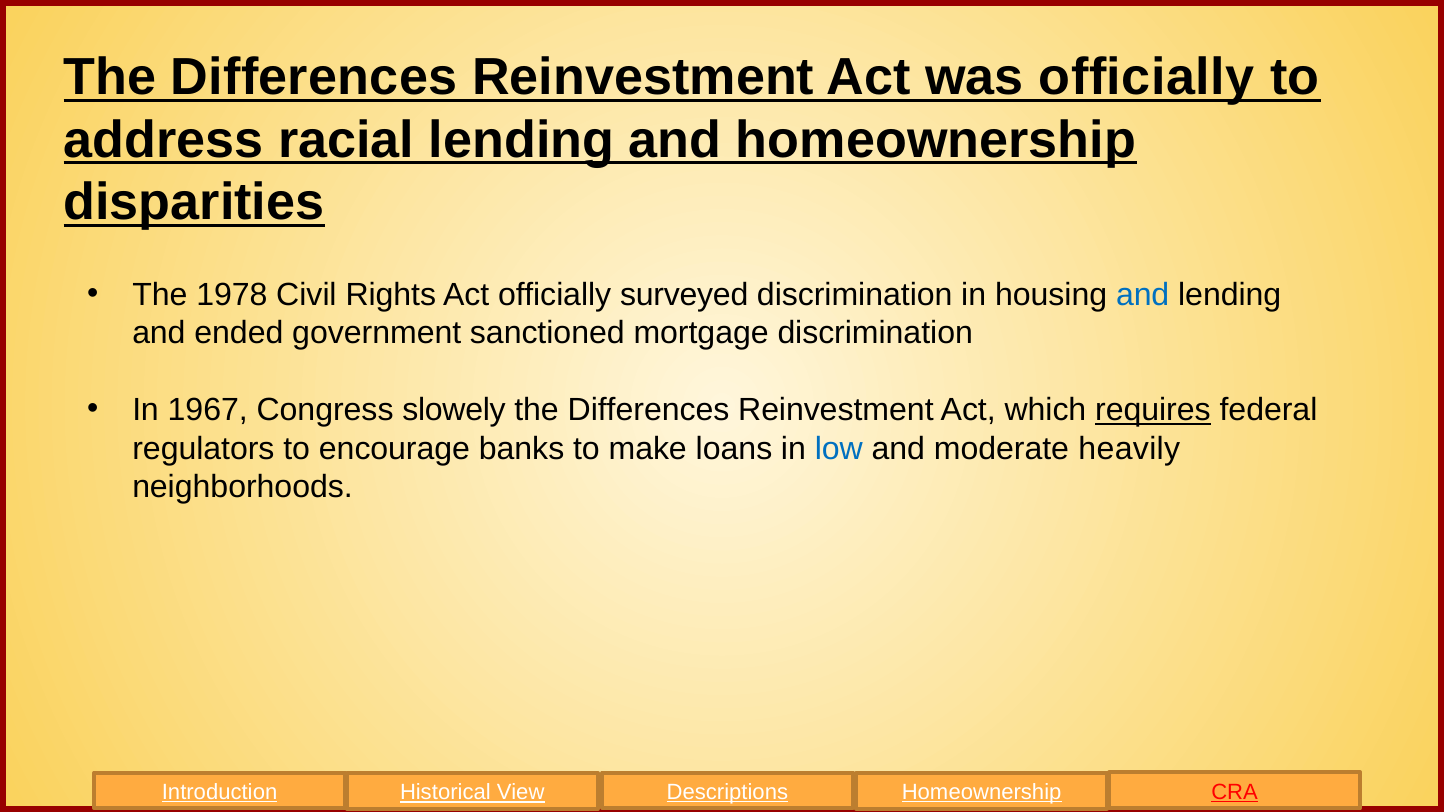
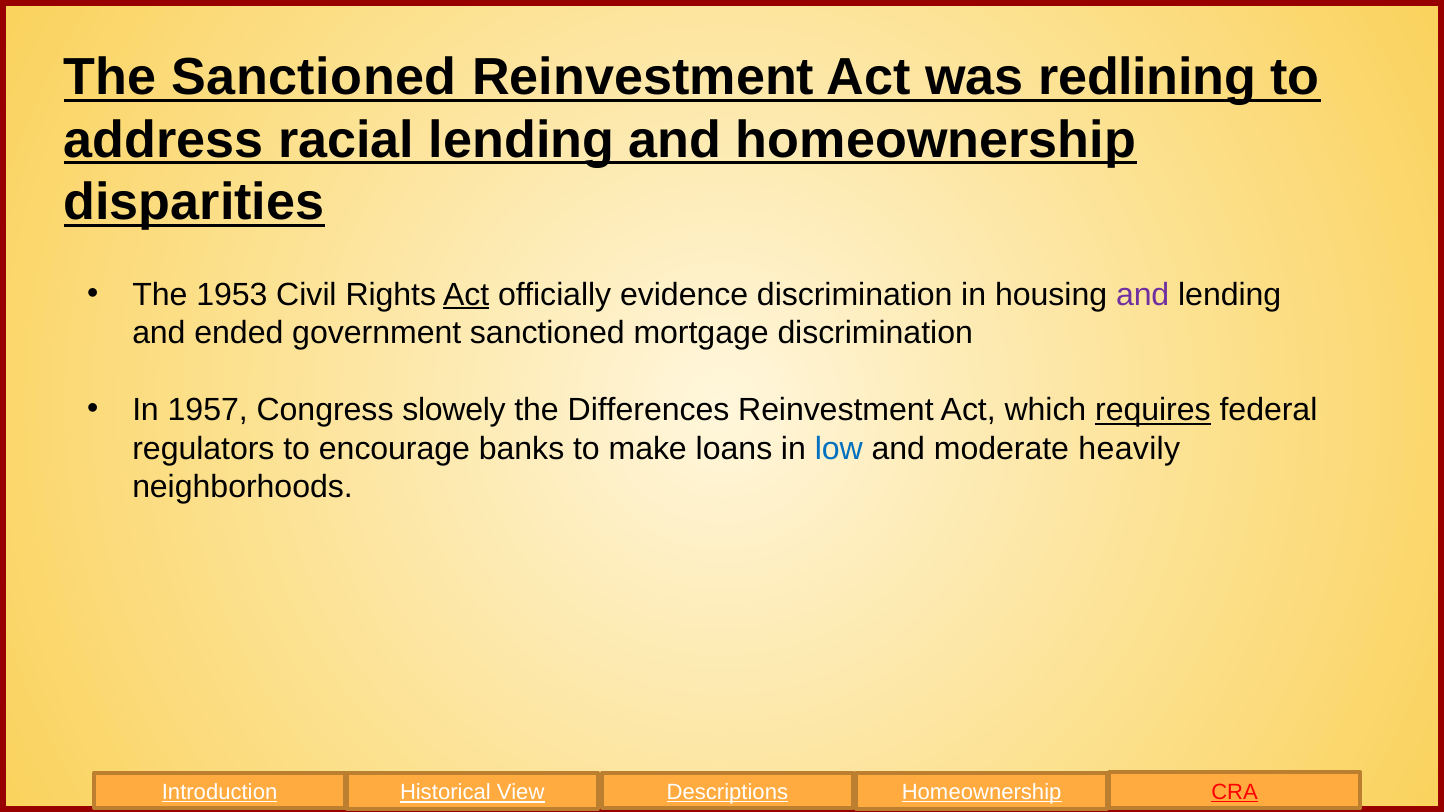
Differences: Differences -> Sanctioned (314, 77)
was officially: officially -> redlining (1147, 77)
1978: 1978 -> 1953 (232, 295)
Act underline: none -> present (466, 295)
surveyed: surveyed -> evidence (684, 295)
and colour: blue -> purple (1143, 295)
1967: 1967 -> 1957 (208, 410)
